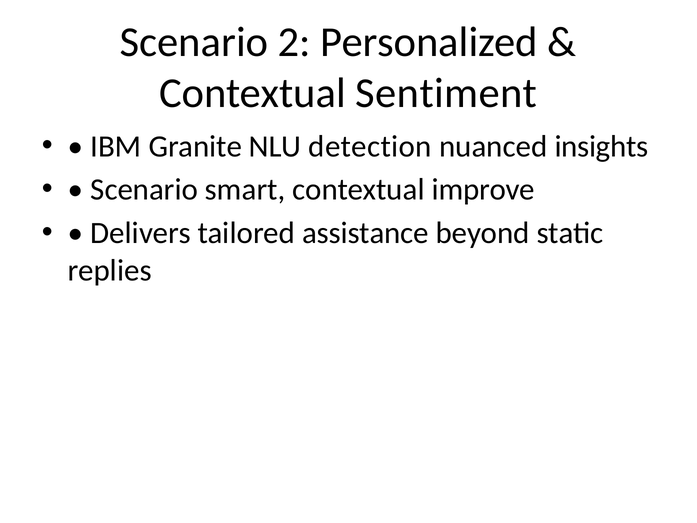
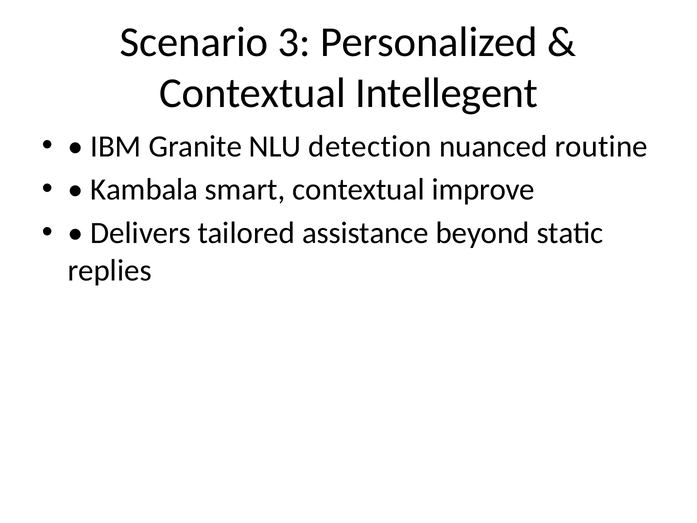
2: 2 -> 3 (294, 42)
Sentiment: Sentiment -> Intellegent (447, 93)
insights: insights -> routine (601, 146)
Scenario: Scenario -> Kambala (144, 190)
